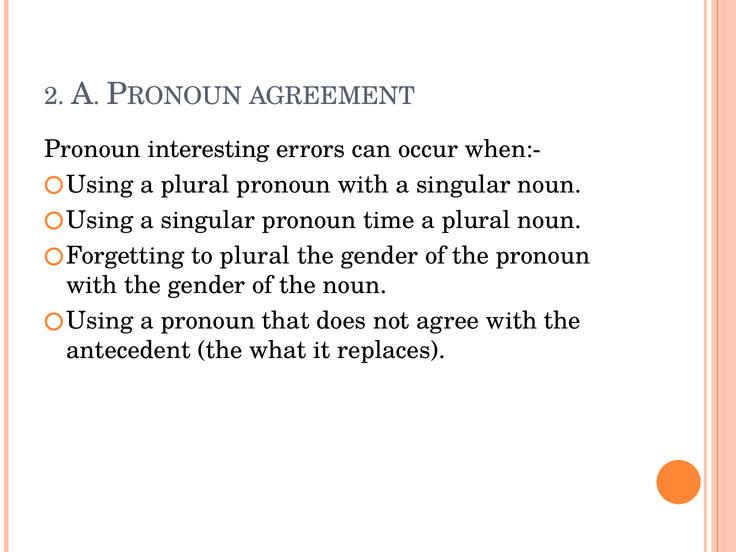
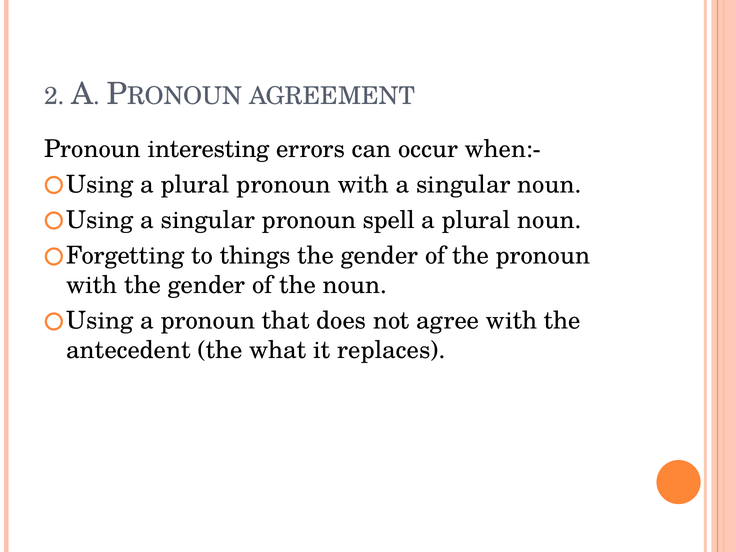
time: time -> spell (389, 220)
to plural: plural -> things (255, 256)
